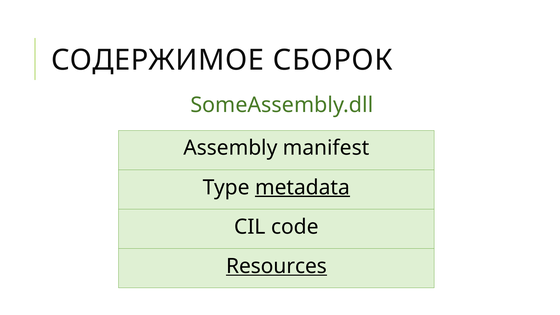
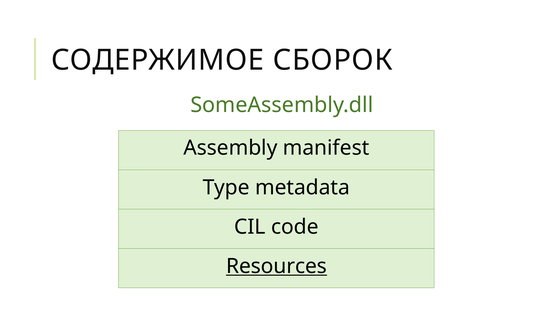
metadata underline: present -> none (302, 187)
